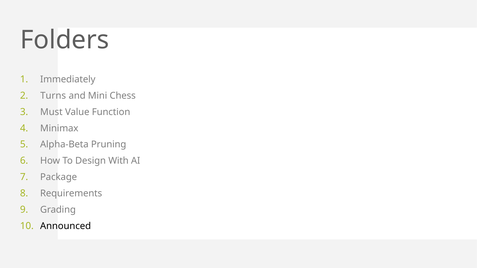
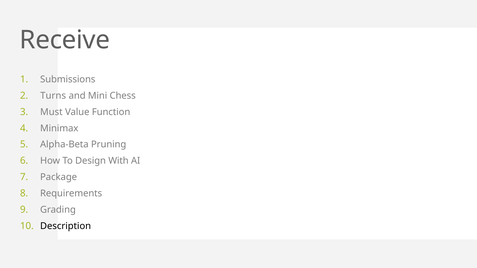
Folders: Folders -> Receive (65, 40)
Immediately: Immediately -> Submissions (68, 80)
Announced: Announced -> Description (66, 226)
